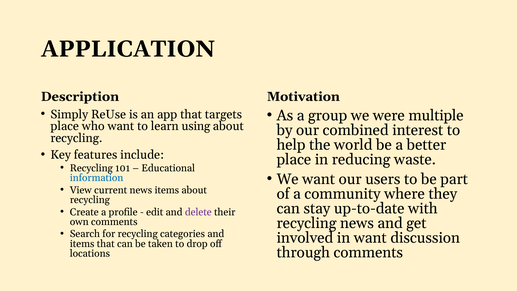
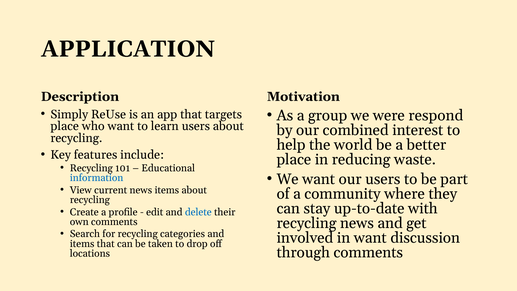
multiple: multiple -> respond (436, 116)
learn using: using -> users (196, 126)
delete colour: purple -> blue (198, 212)
